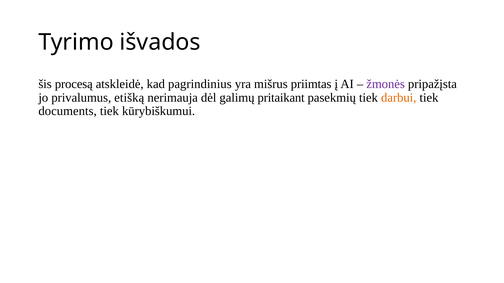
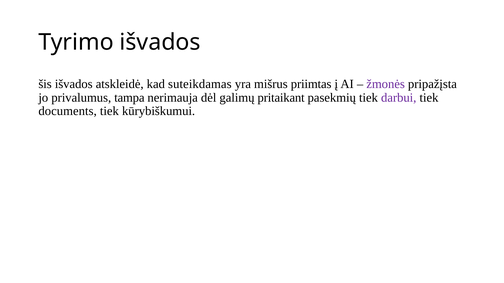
šis procesą: procesą -> išvados (74, 84)
pagrindinius: pagrindinius -> suteikdamas (200, 84)
etišką: etišką -> tampa (129, 98)
darbui colour: orange -> purple (399, 98)
